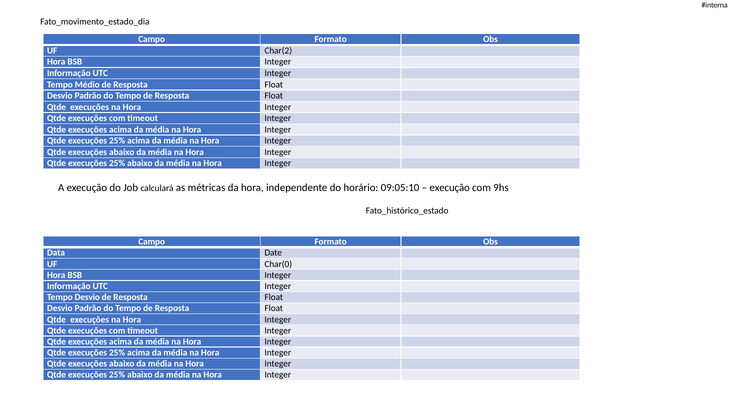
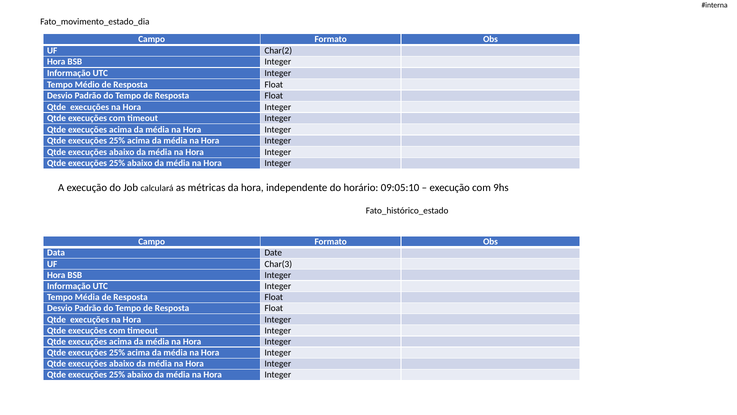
Char(0: Char(0 -> Char(3 (278, 264)
Tempo Desvio: Desvio -> Média (87, 297)
